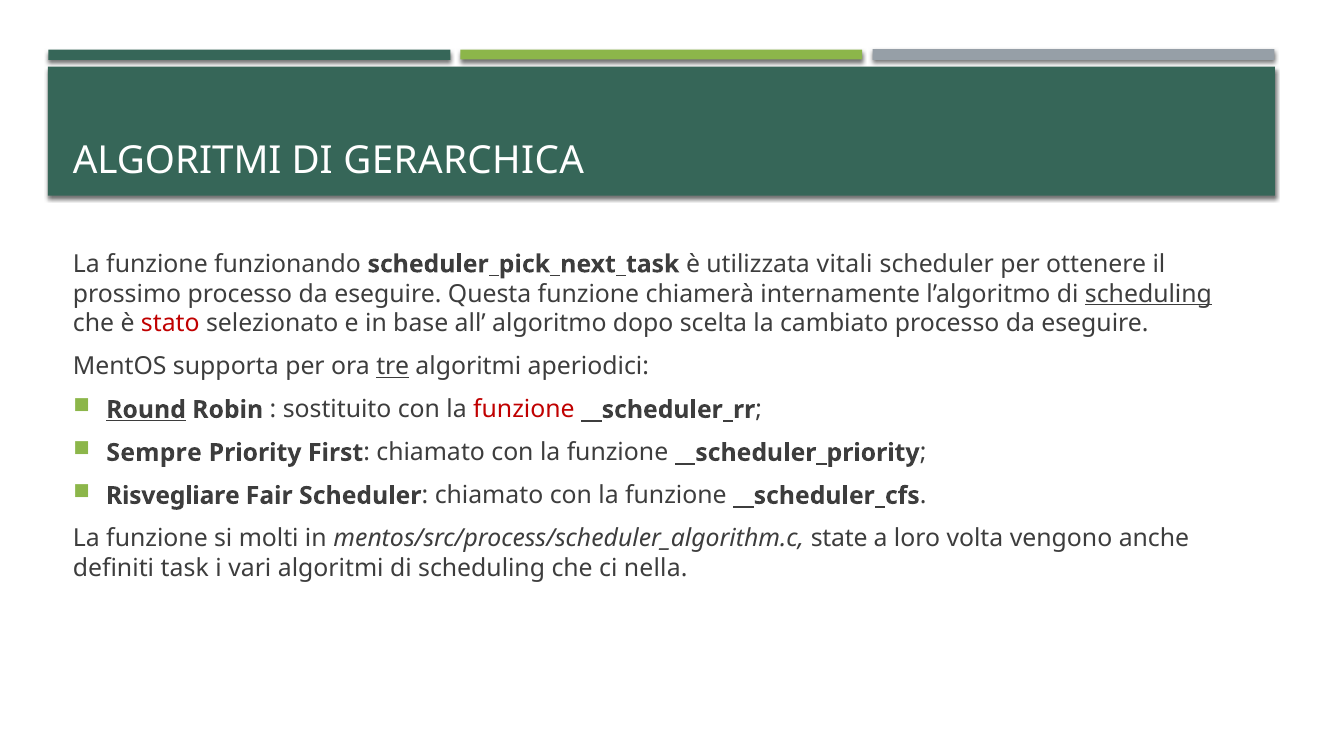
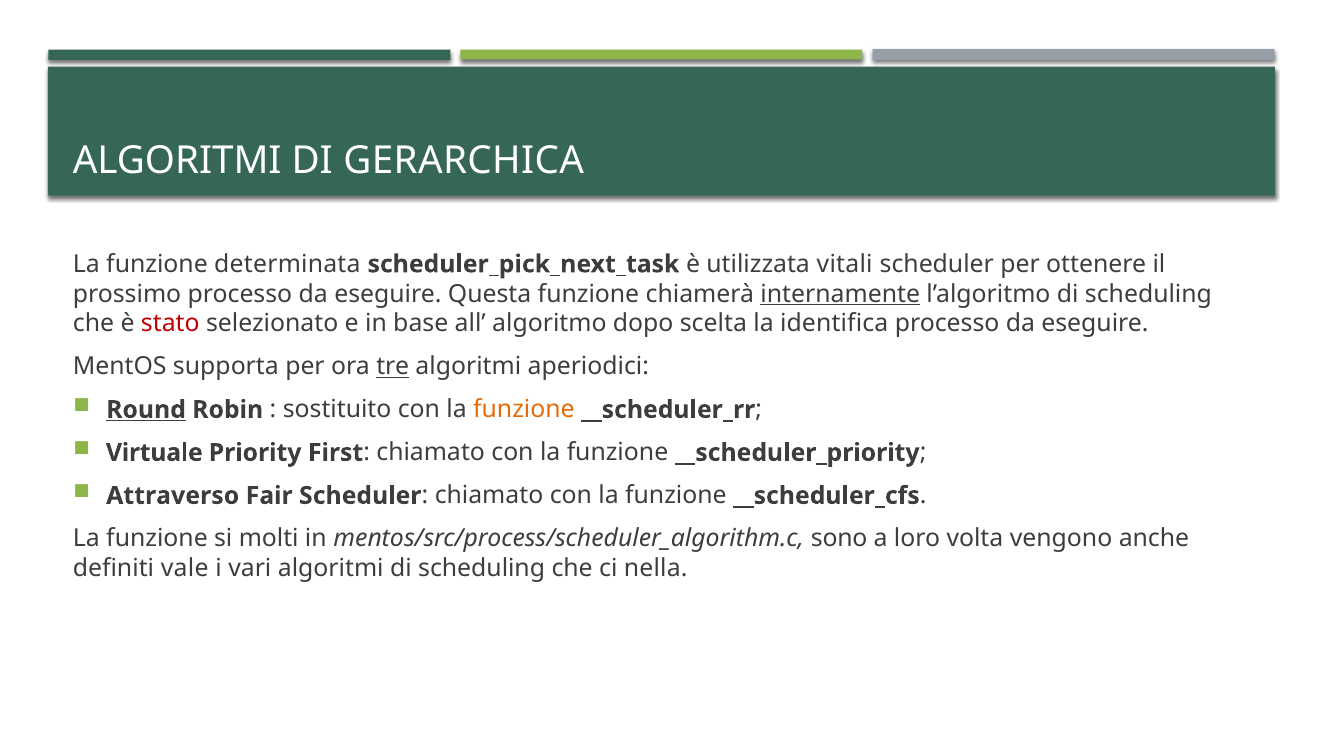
funzionando: funzionando -> determinata (287, 264)
internamente underline: none -> present (840, 294)
scheduling underline: present -> none (1148, 294)
cambiato: cambiato -> identifica (834, 324)
funzione colour: red -> orange (524, 410)
Sempre: Sempre -> Virtuale (154, 453)
Risvegliare: Risvegliare -> Attraverso (173, 496)
state: state -> sono (839, 539)
task: task -> vale (185, 569)
